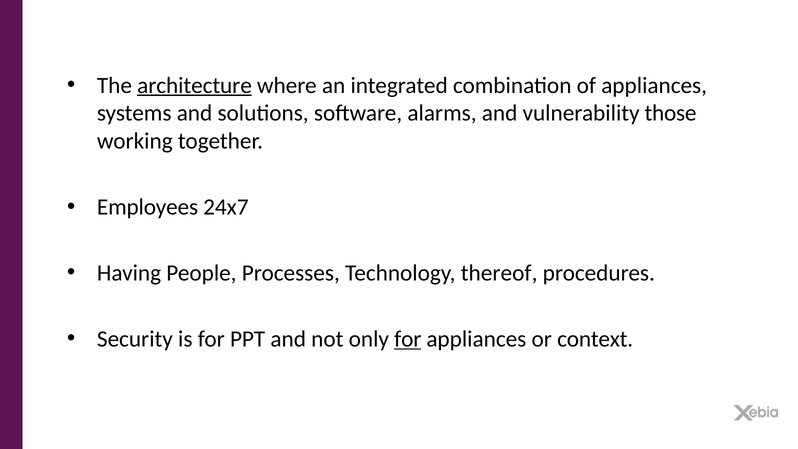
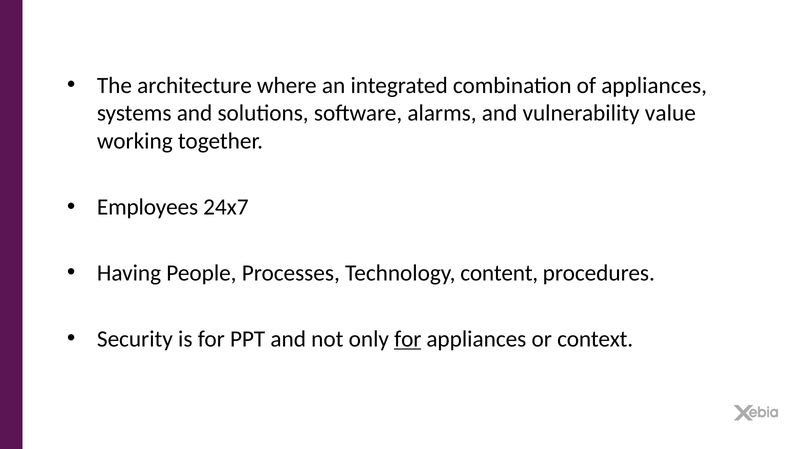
architecture underline: present -> none (195, 85)
those: those -> value (670, 113)
thereof: thereof -> content (499, 273)
